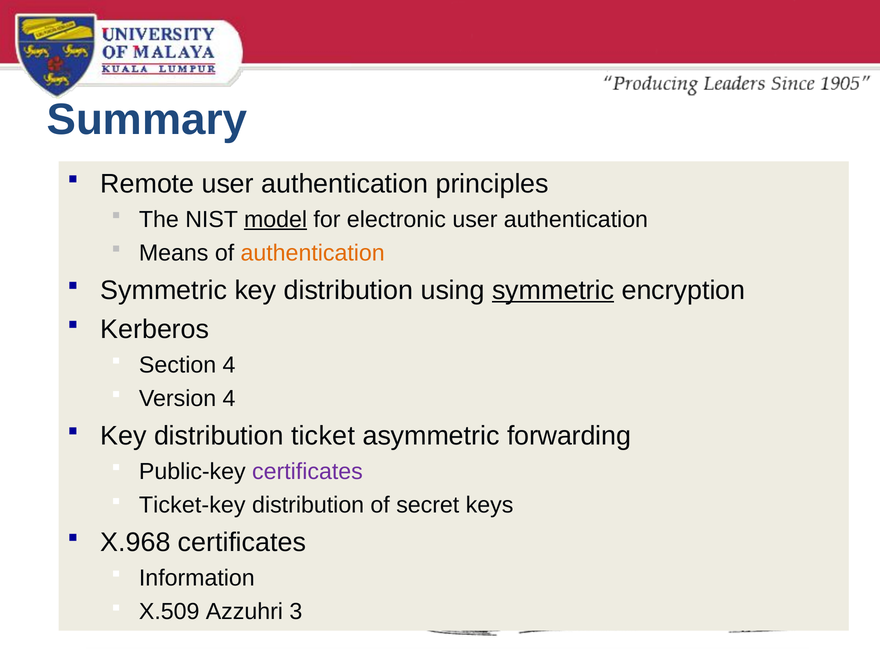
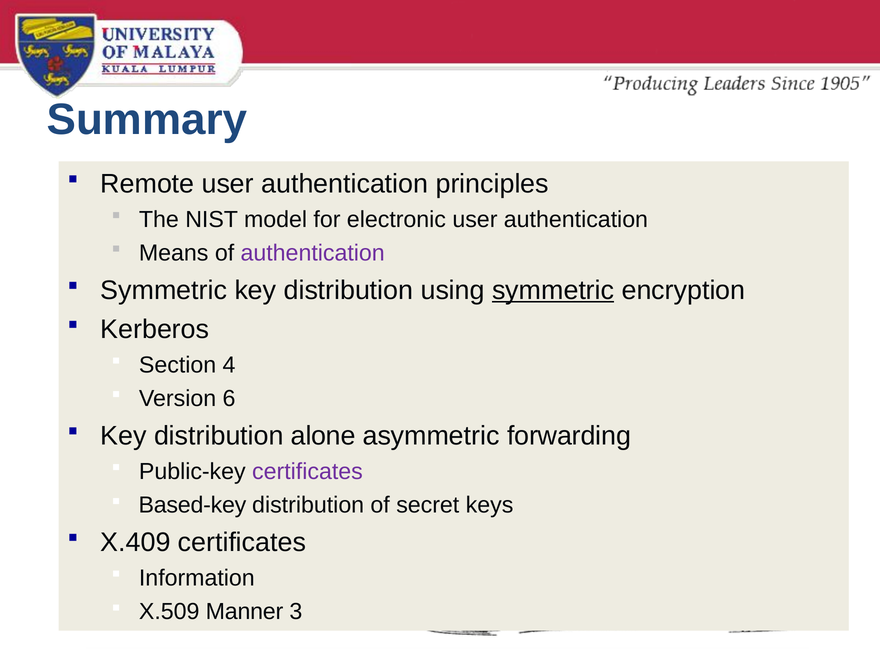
model underline: present -> none (276, 219)
authentication colour: orange -> purple (313, 253)
Version 4: 4 -> 6 (229, 399)
ticket: ticket -> alone (323, 436)
Ticket-key: Ticket-key -> Based-key (192, 505)
X.968: X.968 -> X.409 (136, 542)
Azzuhri: Azzuhri -> Manner (244, 612)
